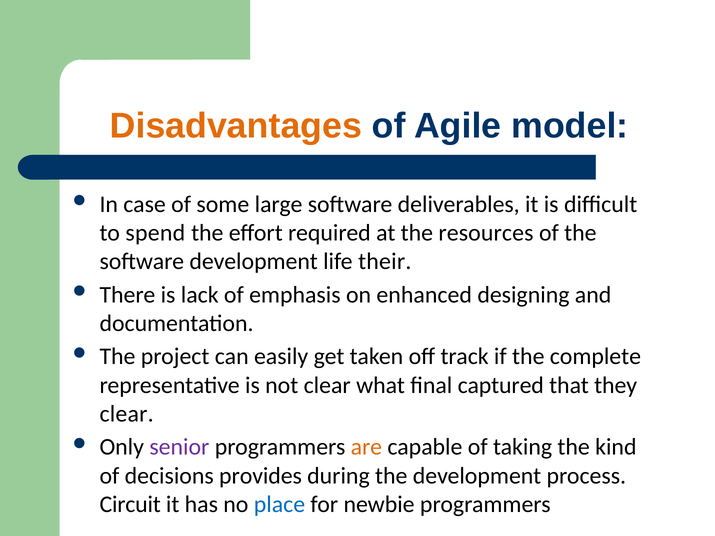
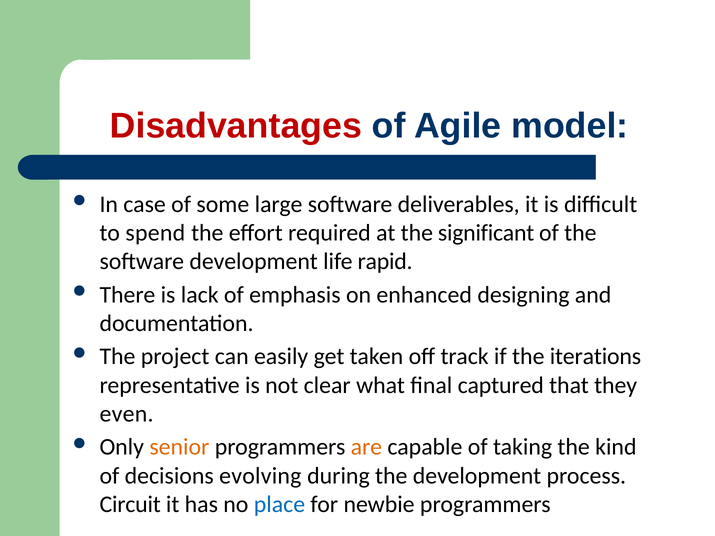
Disadvantages colour: orange -> red (236, 126)
resources: resources -> significant (486, 233)
their: their -> rapid (385, 261)
complete: complete -> iterations (595, 357)
clear: clear -> even (127, 414)
senior colour: purple -> orange (179, 447)
provides: provides -> evolving (260, 476)
